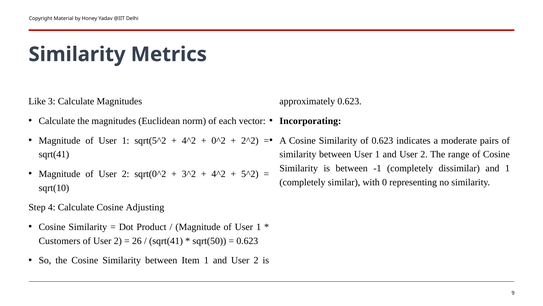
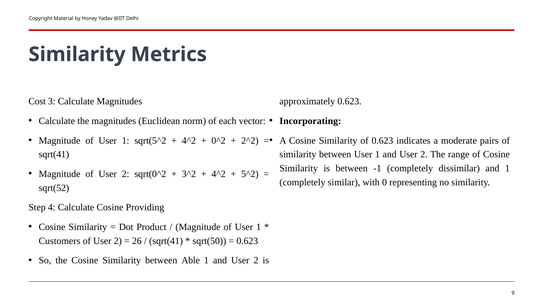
Like: Like -> Cost (37, 101)
sqrt(10: sqrt(10 -> sqrt(52 (54, 187)
Adjusting: Adjusting -> Providing (145, 207)
Item: Item -> Able (191, 260)
